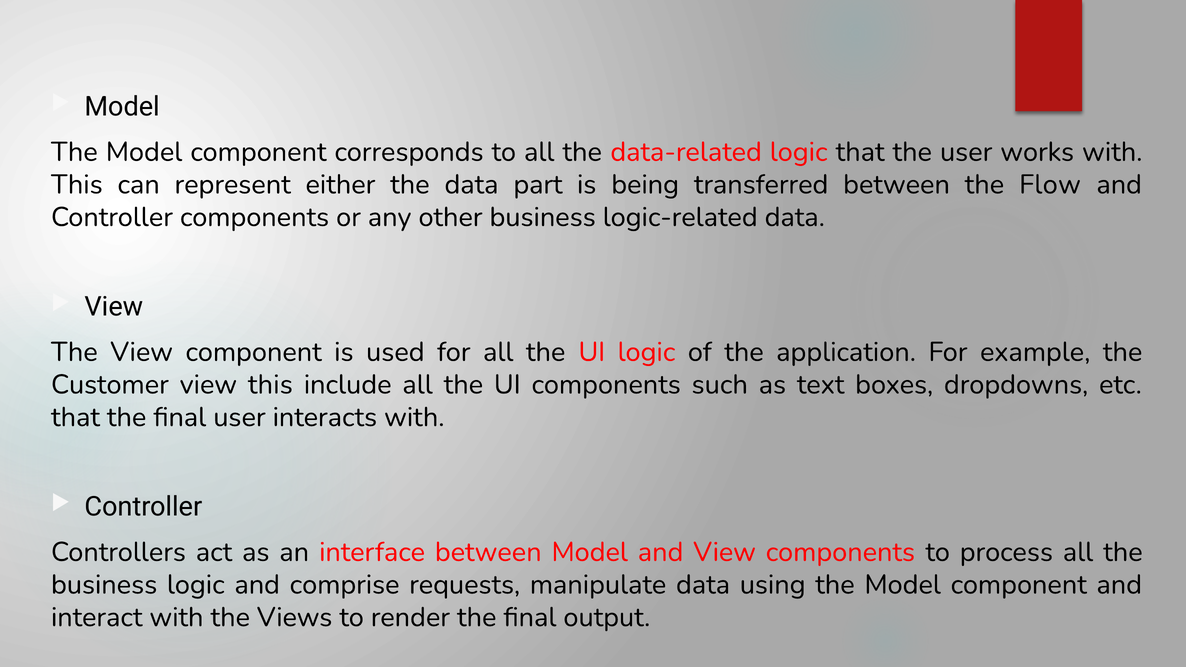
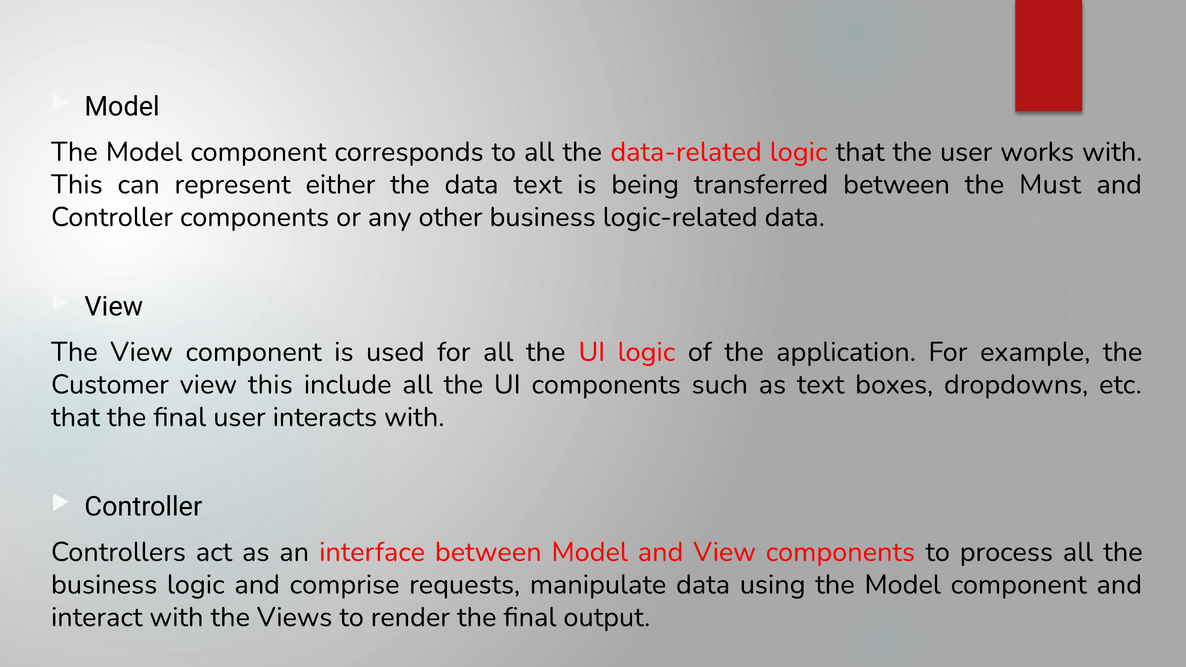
data part: part -> text (538, 184)
Flow: Flow -> Must (1050, 184)
